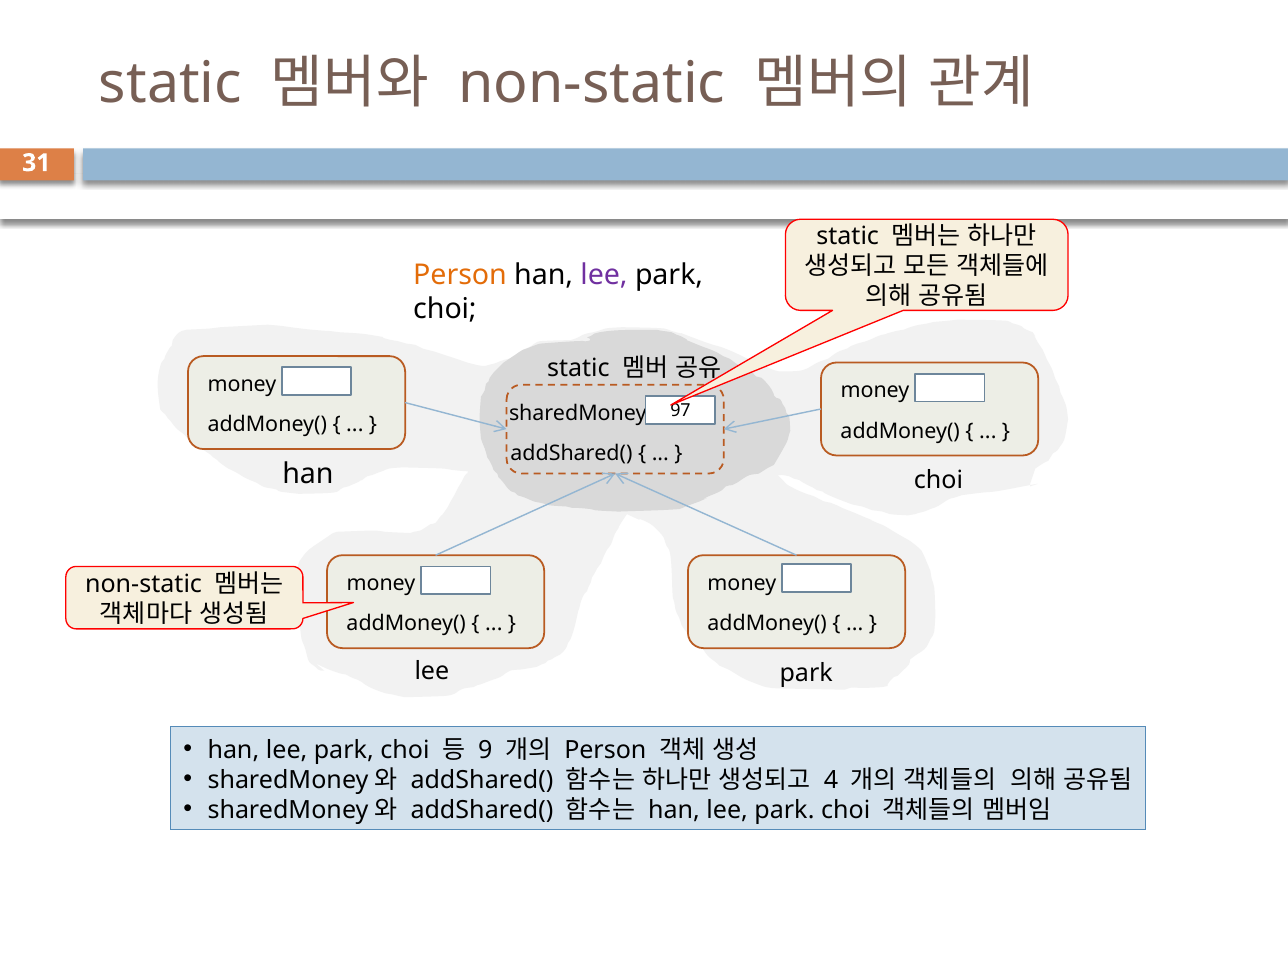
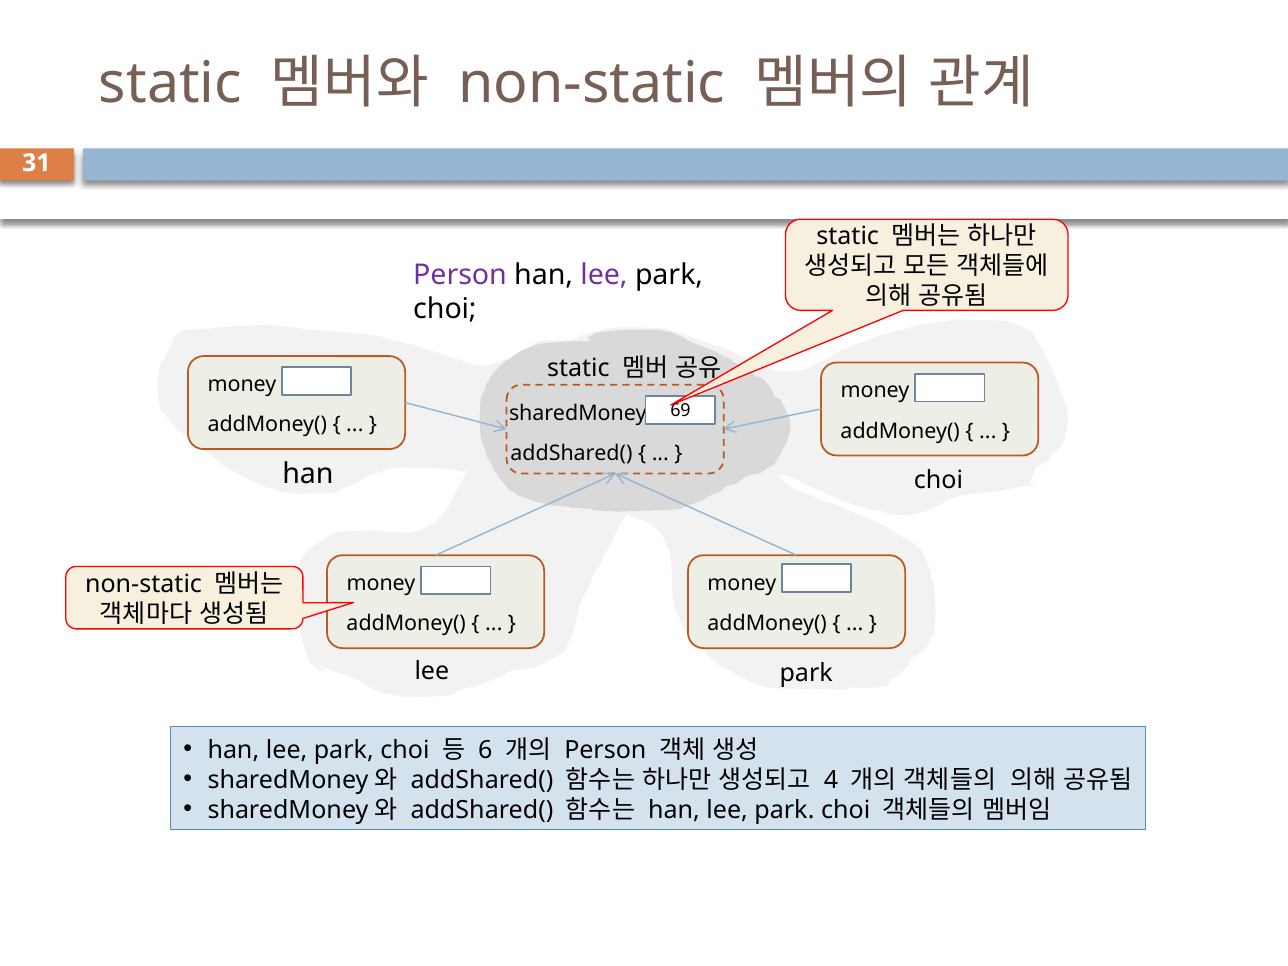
Person colour: orange -> purple (460, 275)
97: 97 -> 69 (681, 411)
9: 9 -> 6 (485, 750)
